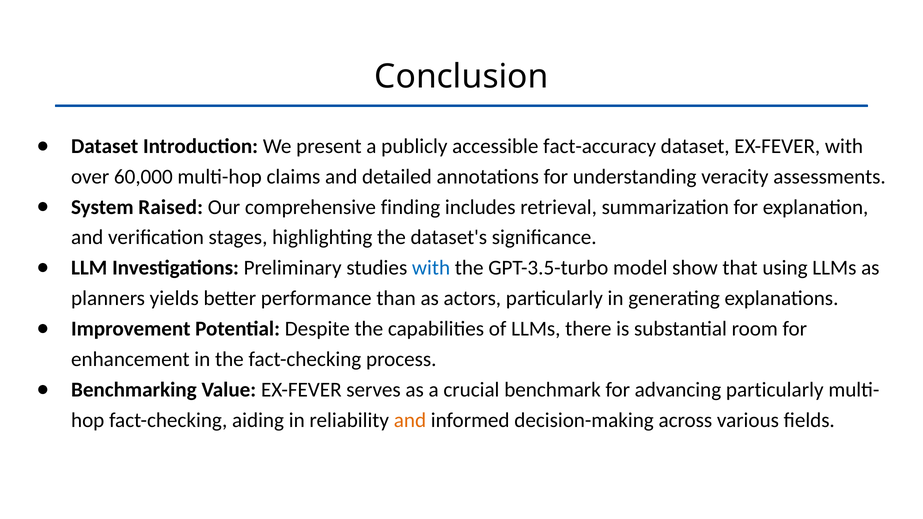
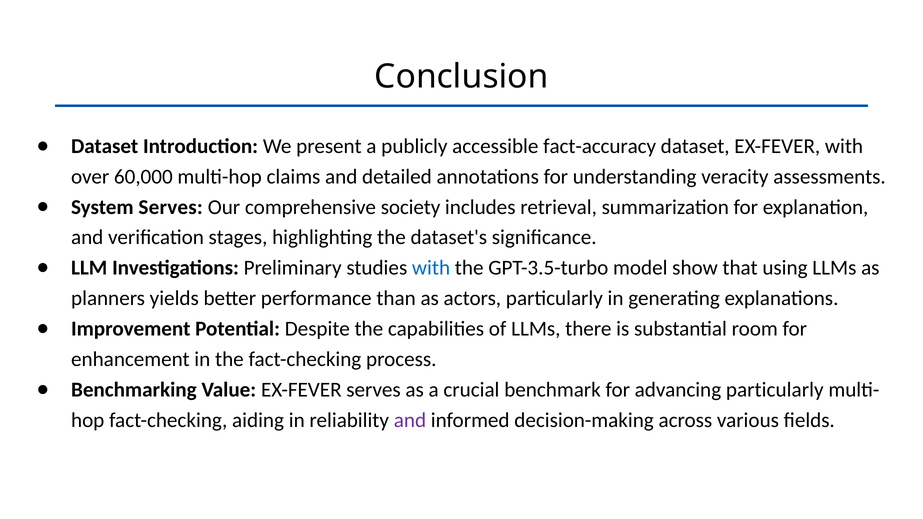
System Raised: Raised -> Serves (171, 207)
finding: finding -> society (411, 207)
and colour: orange -> purple (410, 420)
